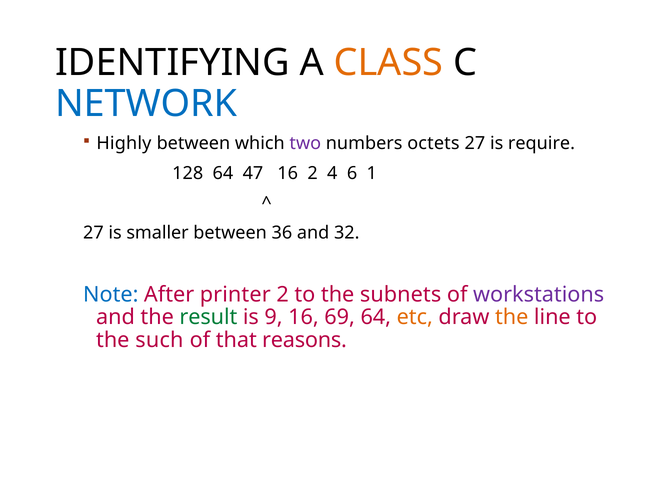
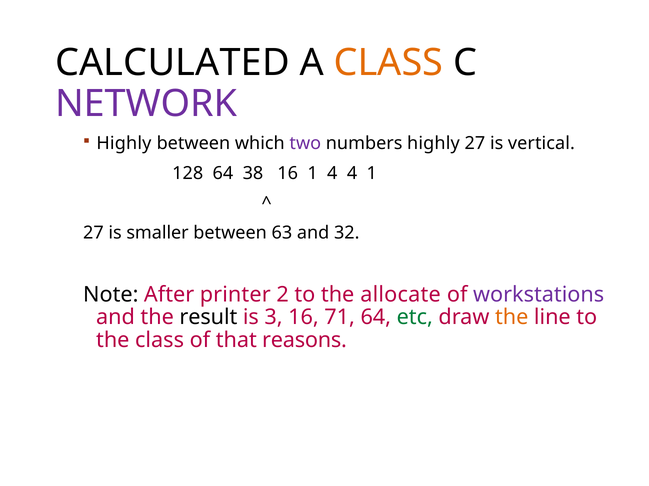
IDENTIFYING: IDENTIFYING -> CALCULATED (172, 63)
NETWORK colour: blue -> purple (146, 104)
numbers octets: octets -> highly (433, 144)
require: require -> vertical (541, 144)
47: 47 -> 38 (253, 174)
16 2: 2 -> 1 (313, 174)
4 6: 6 -> 4 (352, 174)
36: 36 -> 63 (282, 233)
Note colour: blue -> black (111, 295)
subnets: subnets -> allocate (401, 295)
result colour: green -> black (208, 318)
9: 9 -> 3 (274, 318)
69: 69 -> 71 (340, 318)
etc colour: orange -> green (415, 318)
the such: such -> class (160, 341)
